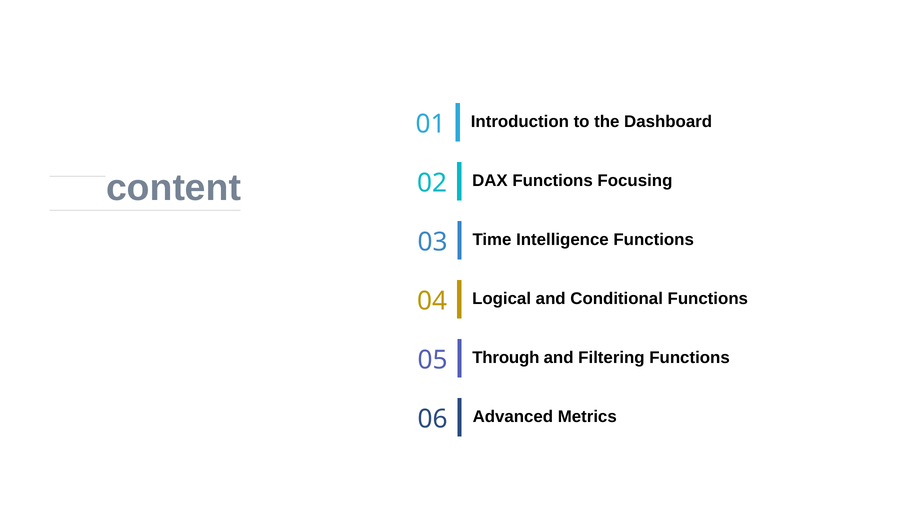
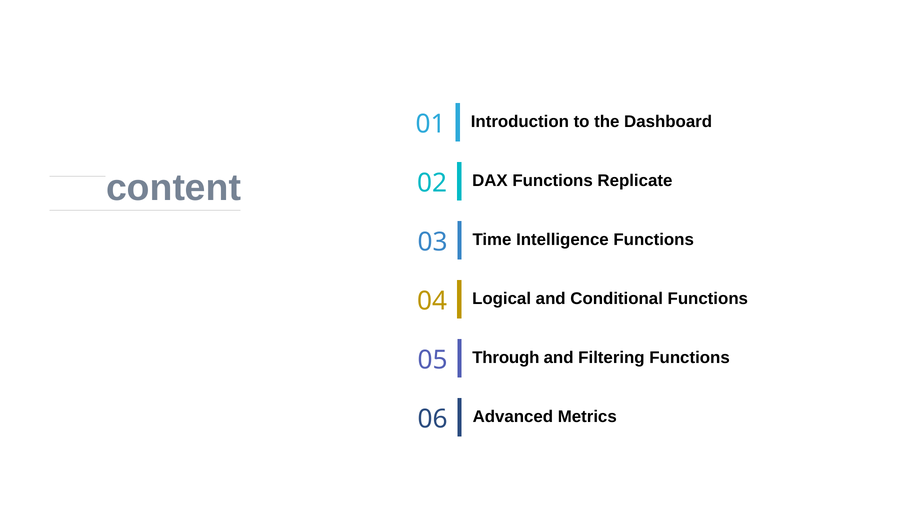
Focusing: Focusing -> Replicate (635, 181)
